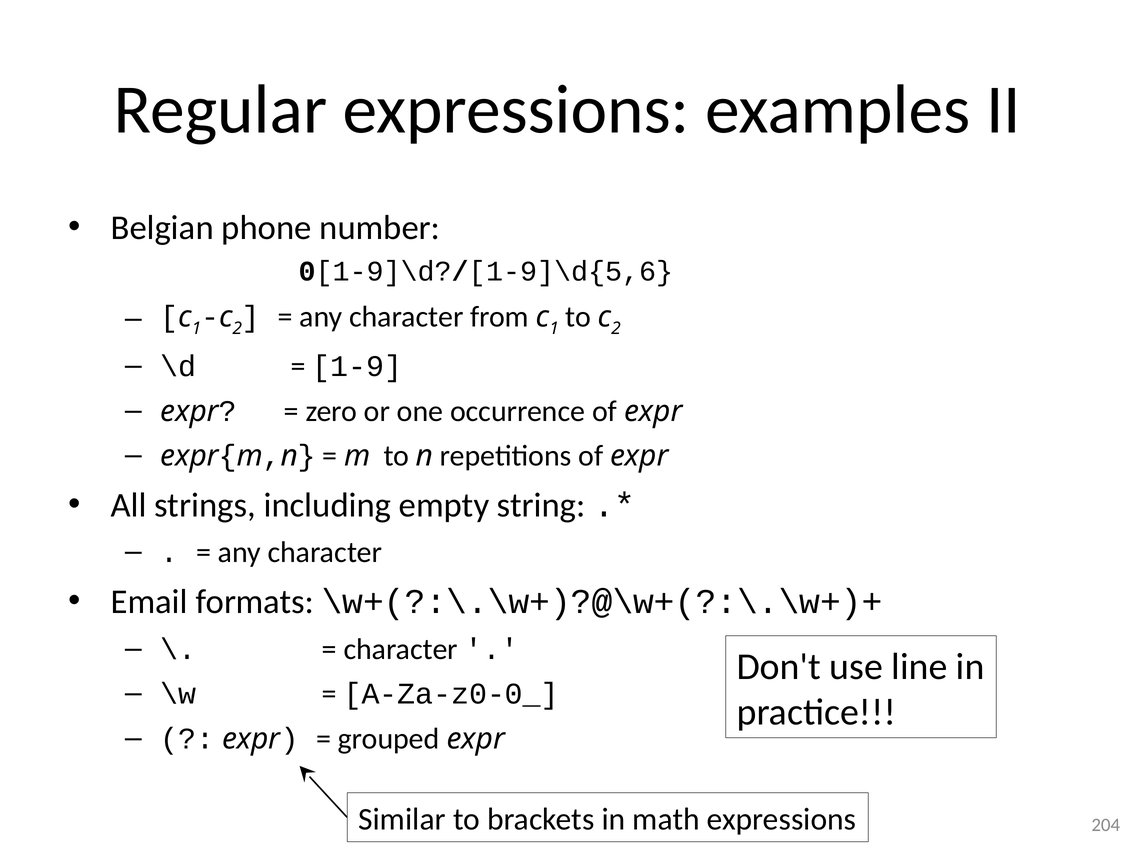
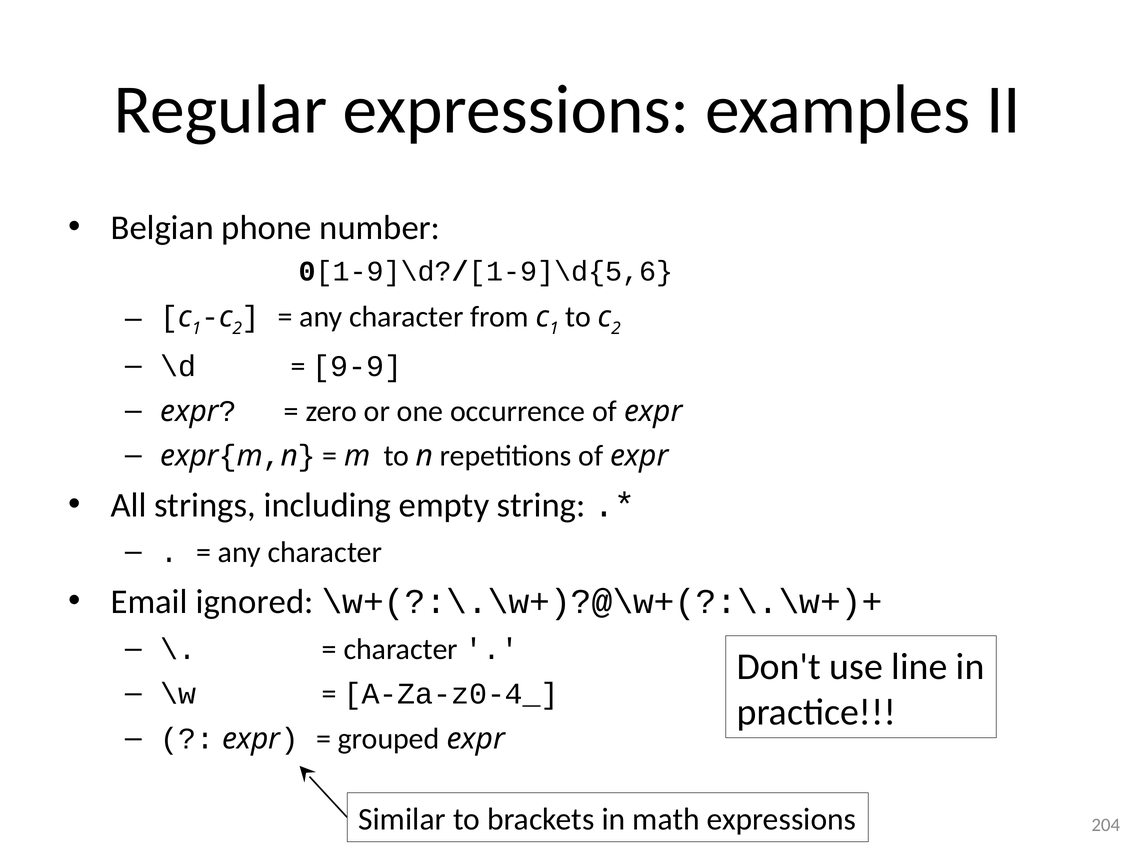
1-9: 1-9 -> 9-9 (357, 366)
formats: formats -> ignored (255, 602)
A-Za-z0-0_: A-Za-z0-0_ -> A-Za-z0-4_ (451, 694)
